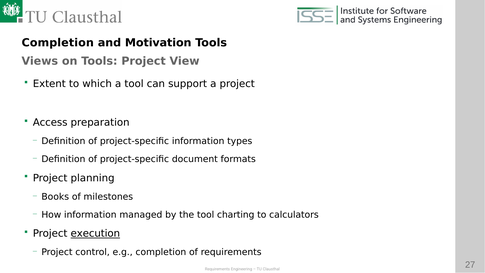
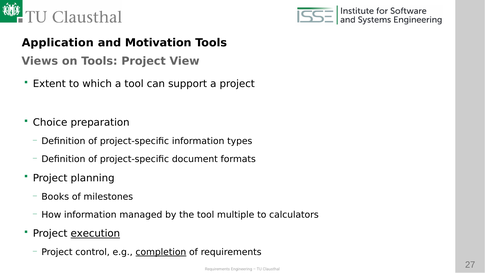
Completion: Completion -> Application (58, 43)
Access: Access -> Choice (50, 122)
charting: charting -> multiple (236, 215)
completion underline: none -> present (161, 252)
